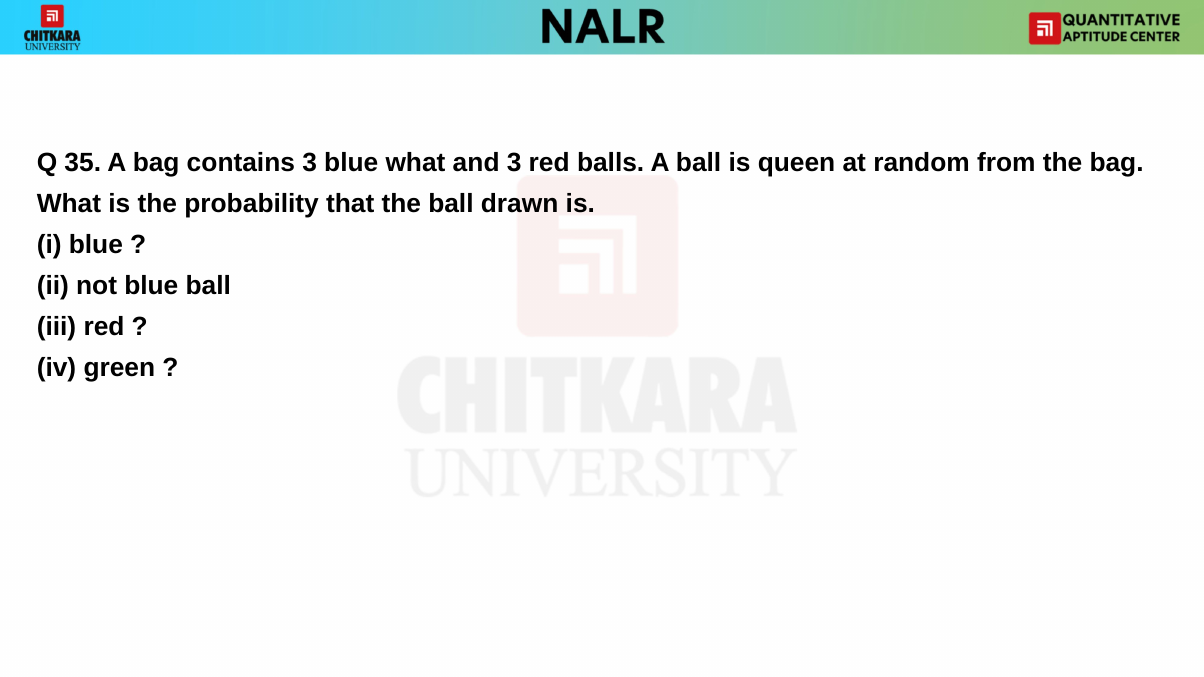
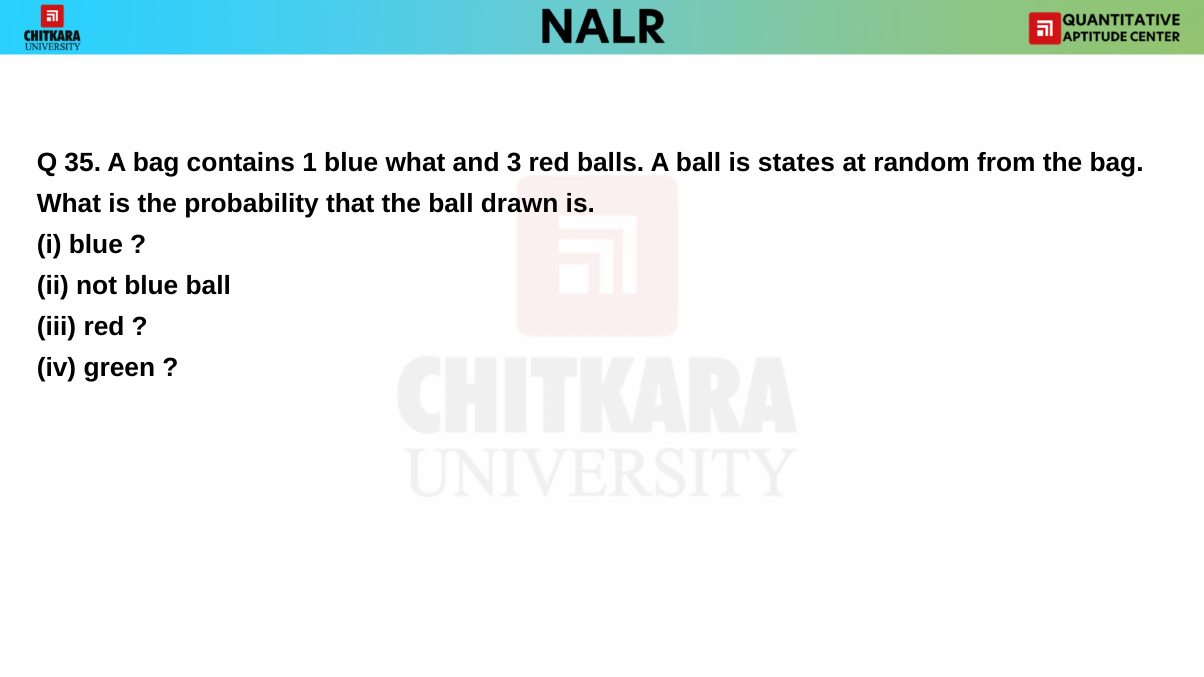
contains 3: 3 -> 1 (310, 163)
queen: queen -> states (796, 163)
